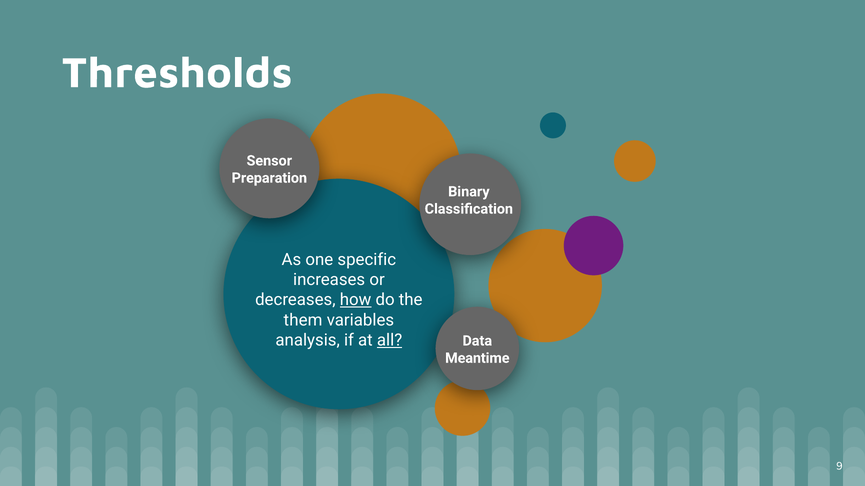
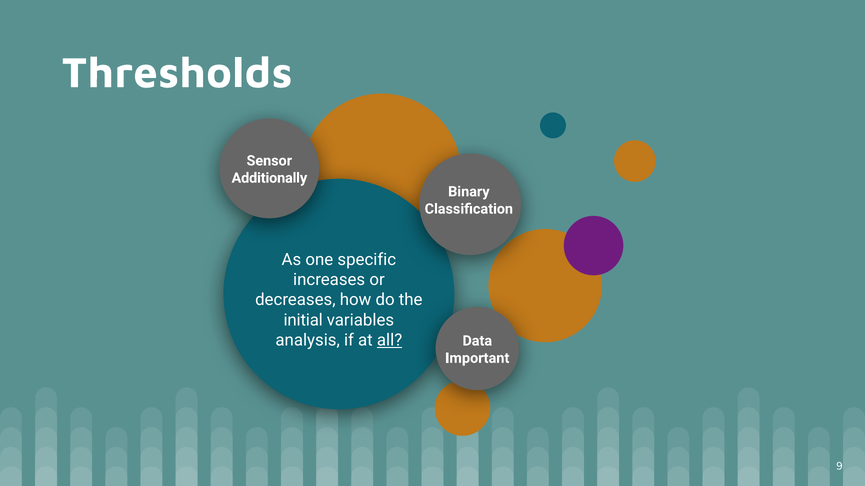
Preparation: Preparation -> Additionally (269, 178)
how underline: present -> none (356, 300)
them: them -> initial (303, 320)
Meantime: Meantime -> Important (477, 358)
